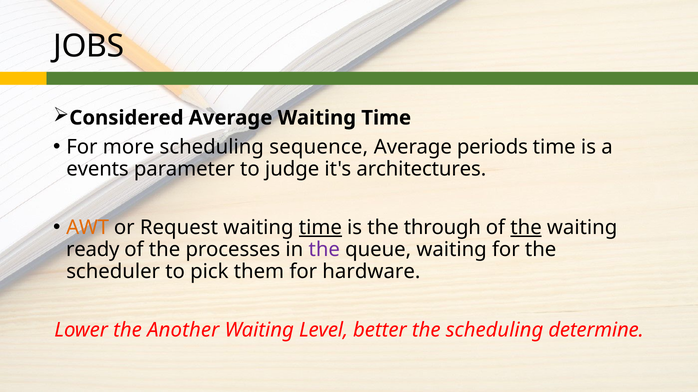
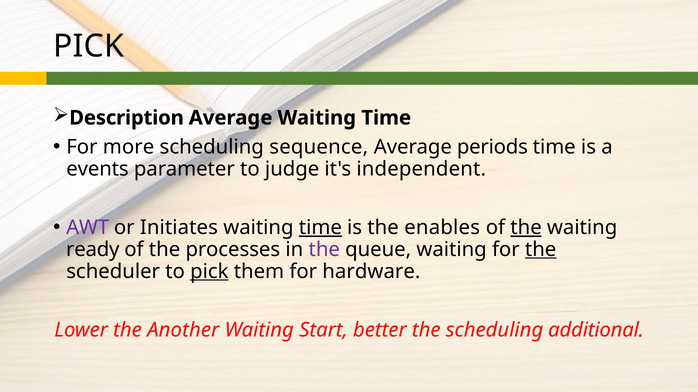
JOBS: JOBS -> PICK (89, 46)
Considered: Considered -> Description (126, 118)
architectures: architectures -> independent (421, 169)
AWT colour: orange -> purple (88, 228)
Request: Request -> Initiates (179, 228)
through: through -> enables (442, 228)
the underline: none -> present (541, 250)
pick underline: none -> present (209, 272)
Level: Level -> Start (323, 330)
determine: determine -> additional (596, 330)
